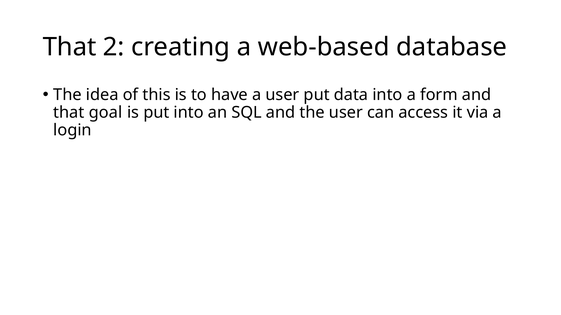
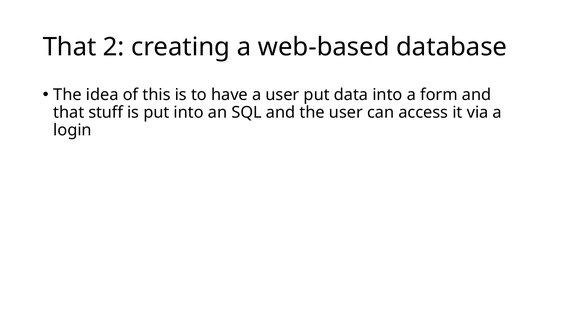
goal: goal -> stuff (106, 113)
